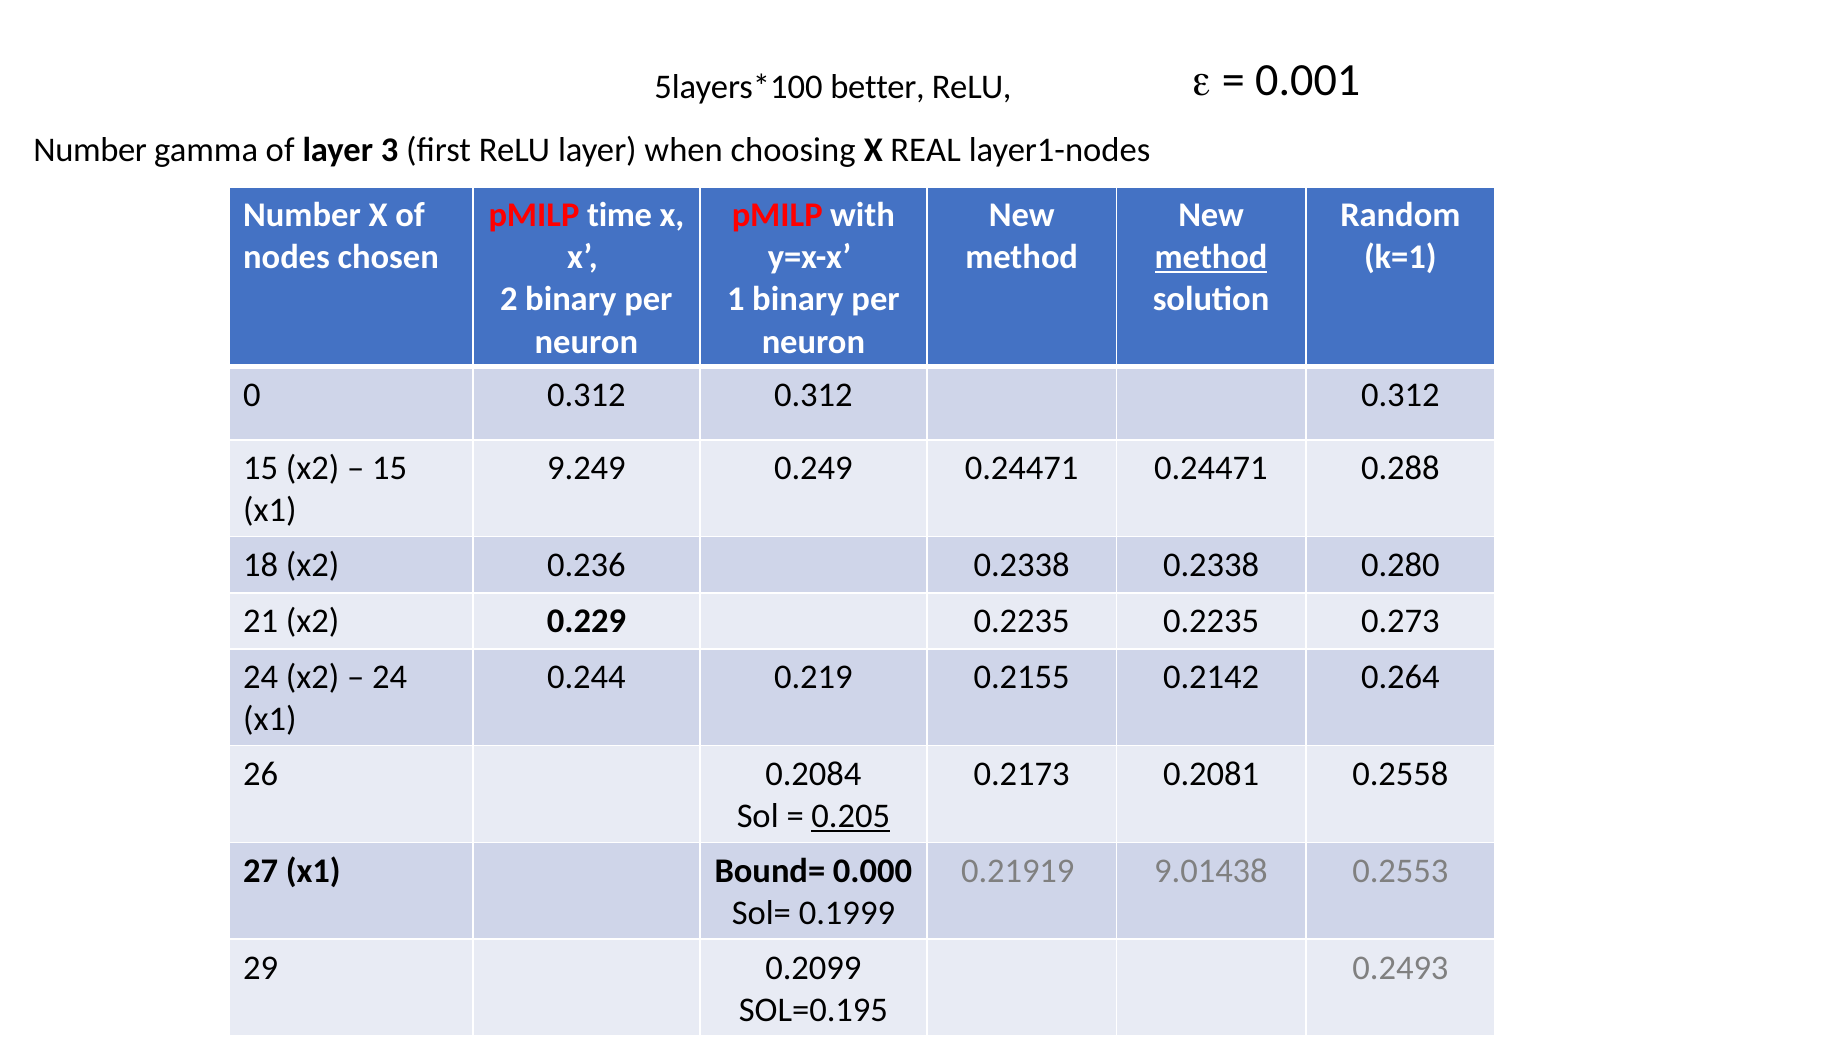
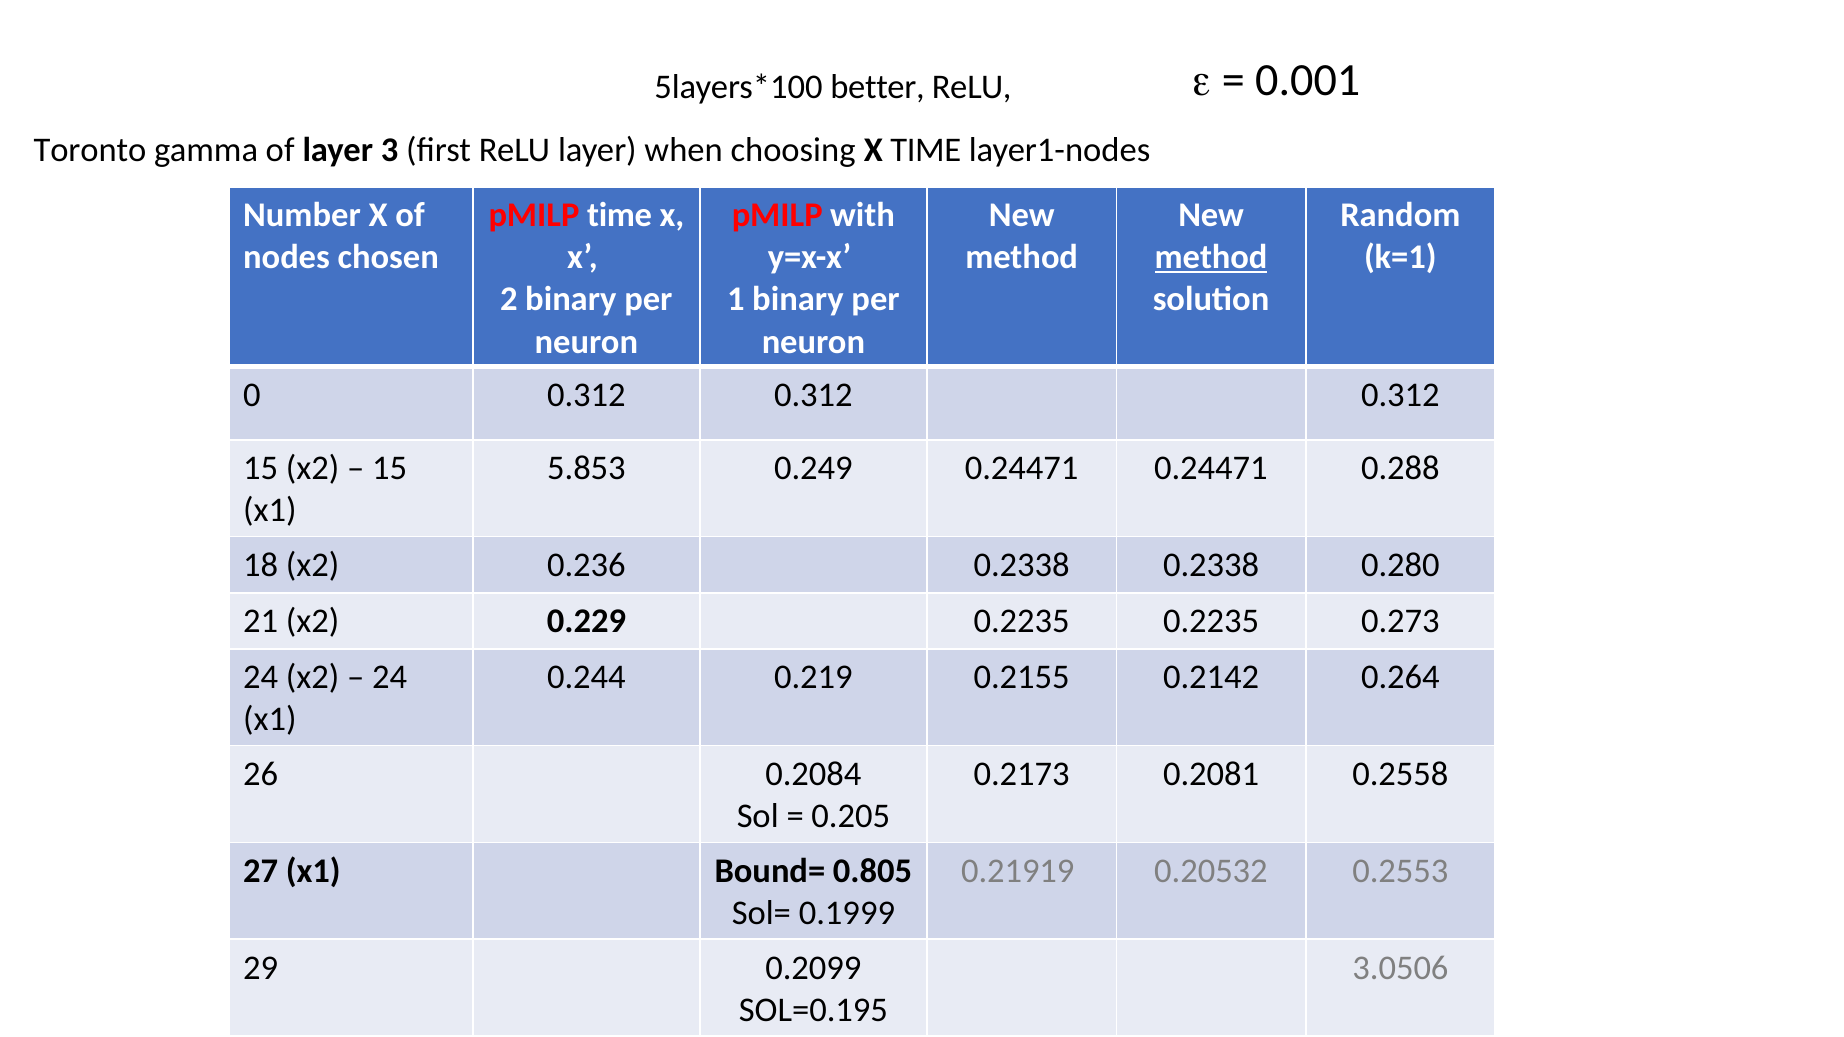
Number: Number -> Toronto (90, 150)
X REAL: REAL -> TIME (926, 150)
9.249: 9.249 -> 5.853 (586, 468)
0.205 underline: present -> none (851, 816)
0.000: 0.000 -> 0.805 (873, 871)
9.01438: 9.01438 -> 0.20532 (1211, 871)
0.2493: 0.2493 -> 3.0506 (1400, 968)
